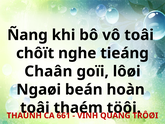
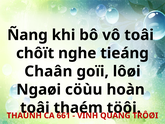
beán: beán -> cöùu (84, 89)
